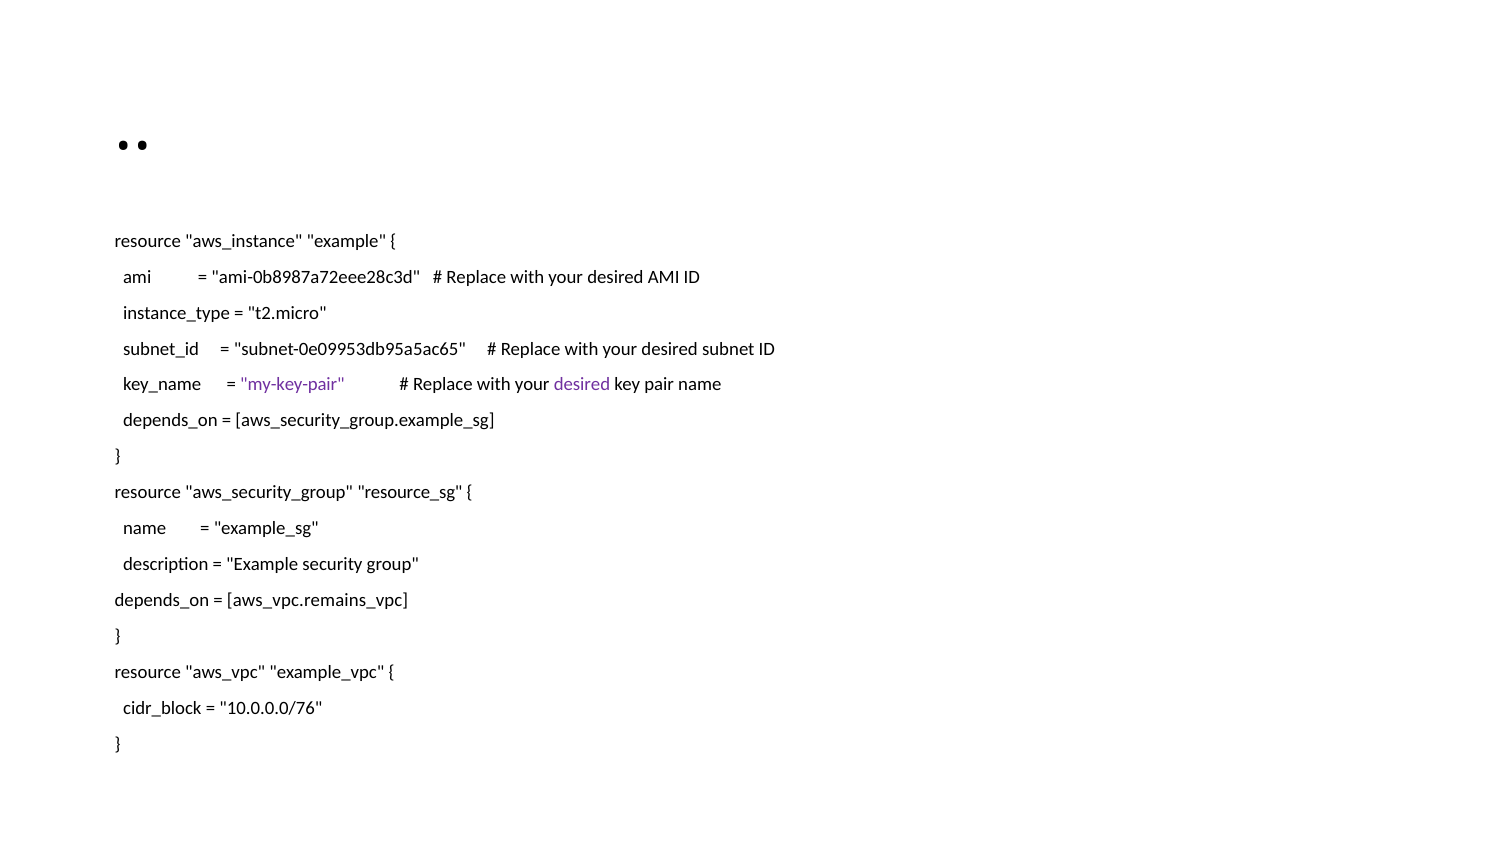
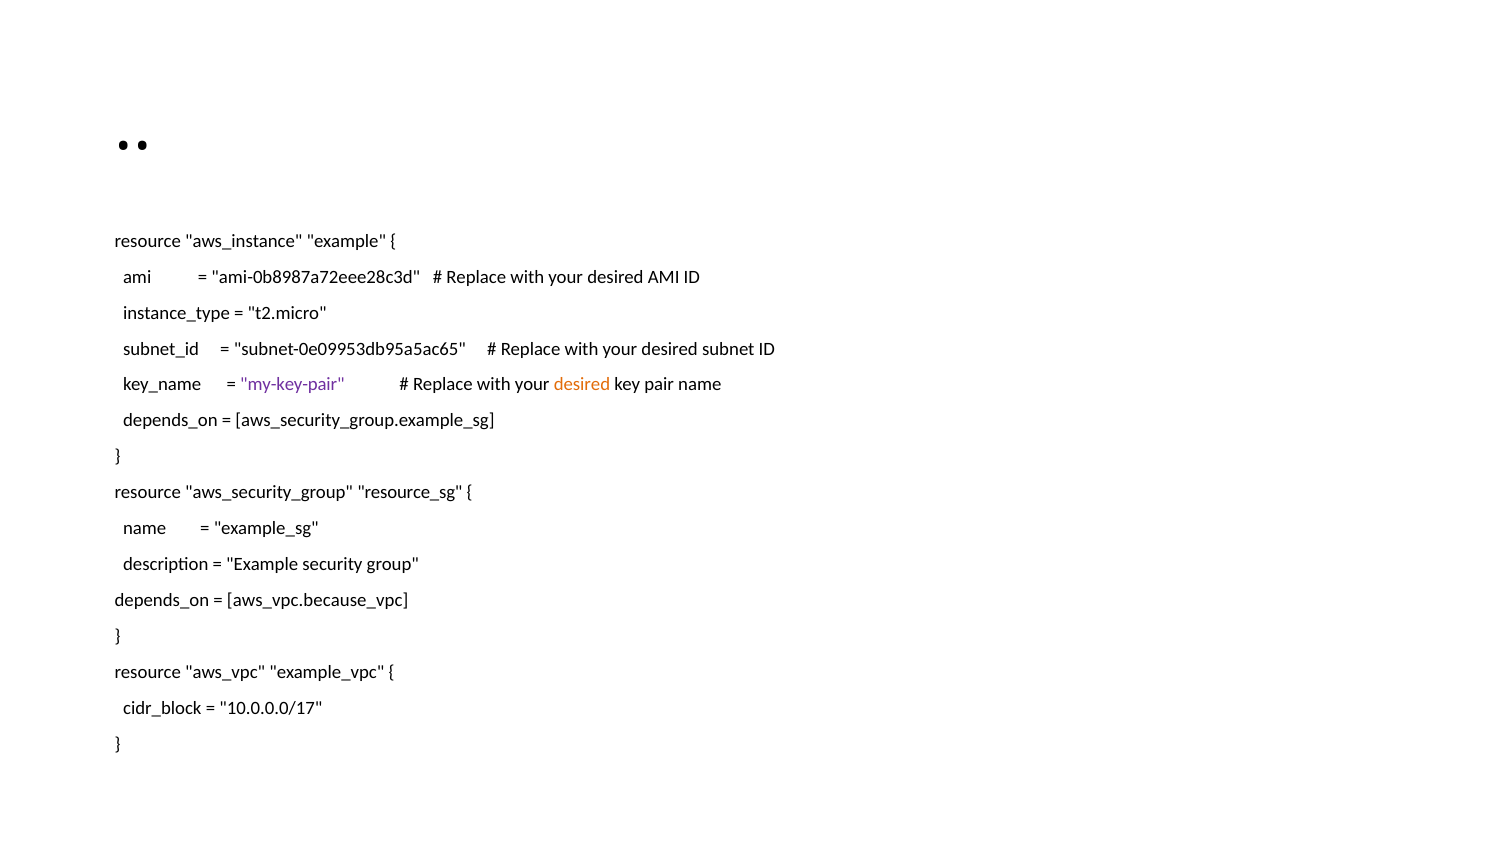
desired colour: purple -> orange (582, 385)
aws_vpc.remains_vpc: aws_vpc.remains_vpc -> aws_vpc.because_vpc (318, 601)
10.0.0.0/76: 10.0.0.0/76 -> 10.0.0.0/17 (271, 709)
